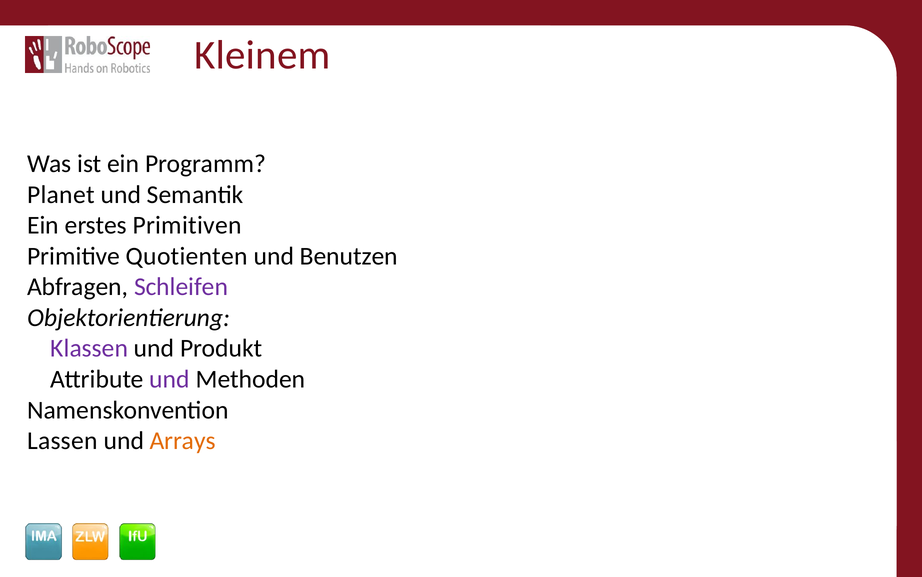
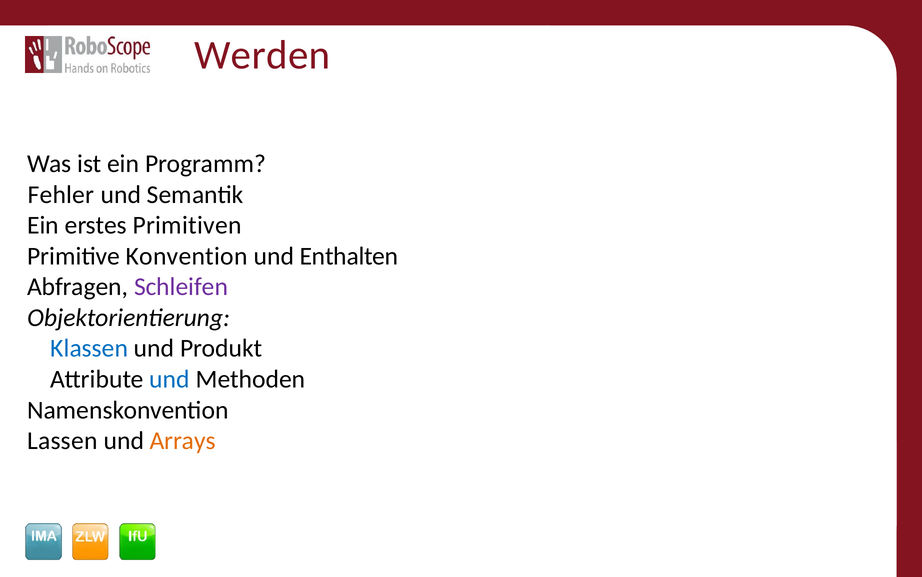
Kleinem: Kleinem -> Werden (262, 55)
Planet: Planet -> Fehler (61, 194)
Quotienten: Quotienten -> Konvention (187, 256)
Benutzen: Benutzen -> Enthalten (349, 256)
Klassen colour: purple -> blue (89, 348)
und colour: purple -> blue (170, 379)
